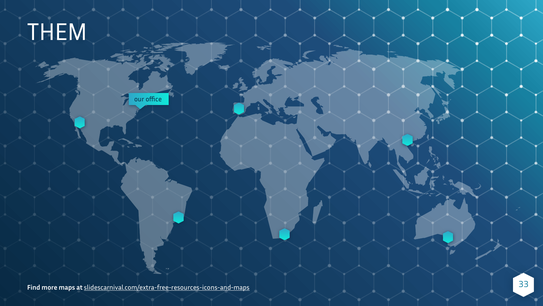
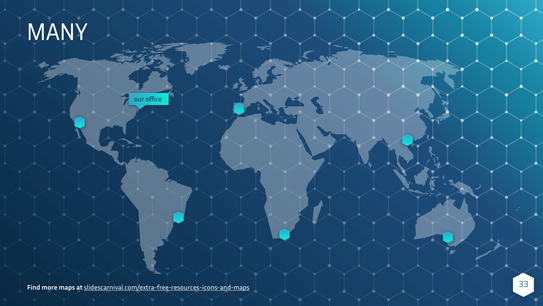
THEM: THEM -> MANY (57, 32)
